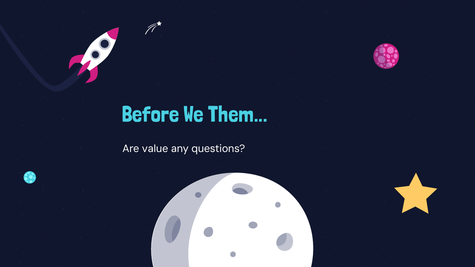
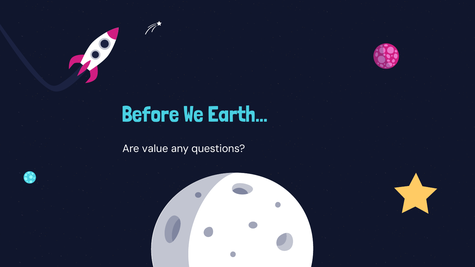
Them: Them -> Earth (238, 115)
